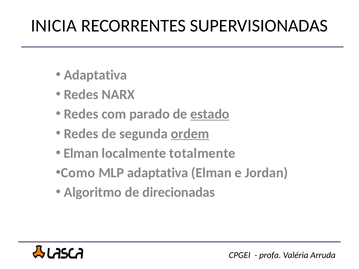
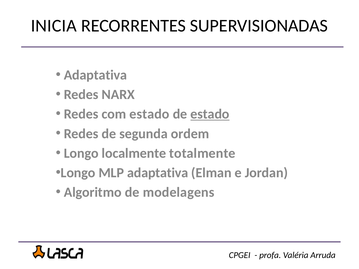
com parado: parado -> estado (149, 114)
ordem underline: present -> none (190, 134)
Elman: Elman -> Longo (81, 153)
Como: Como -> Longo (78, 173)
direcionadas: direcionadas -> modelagens (179, 192)
